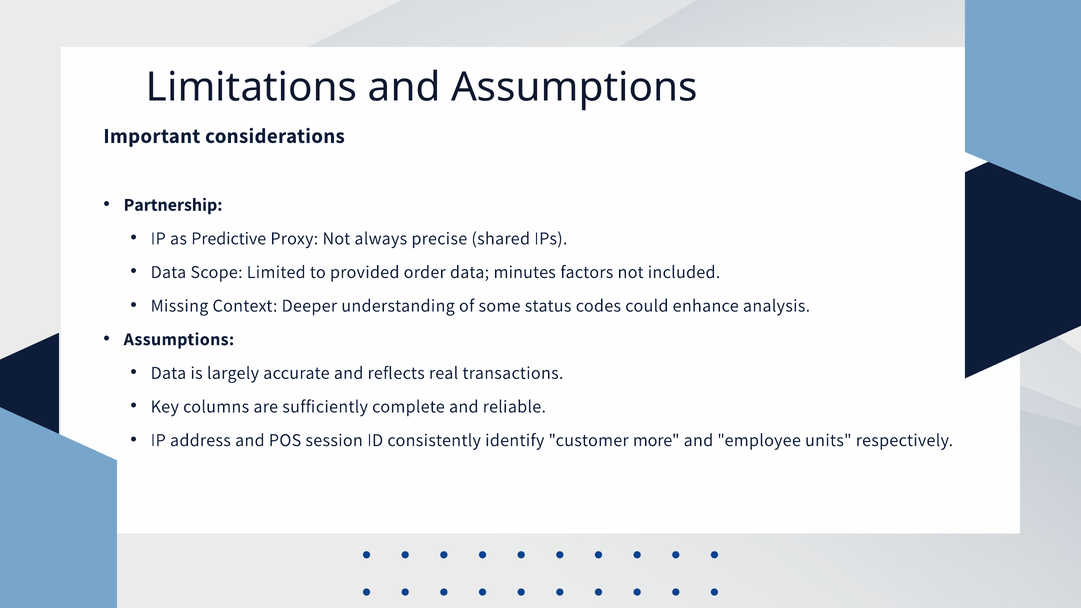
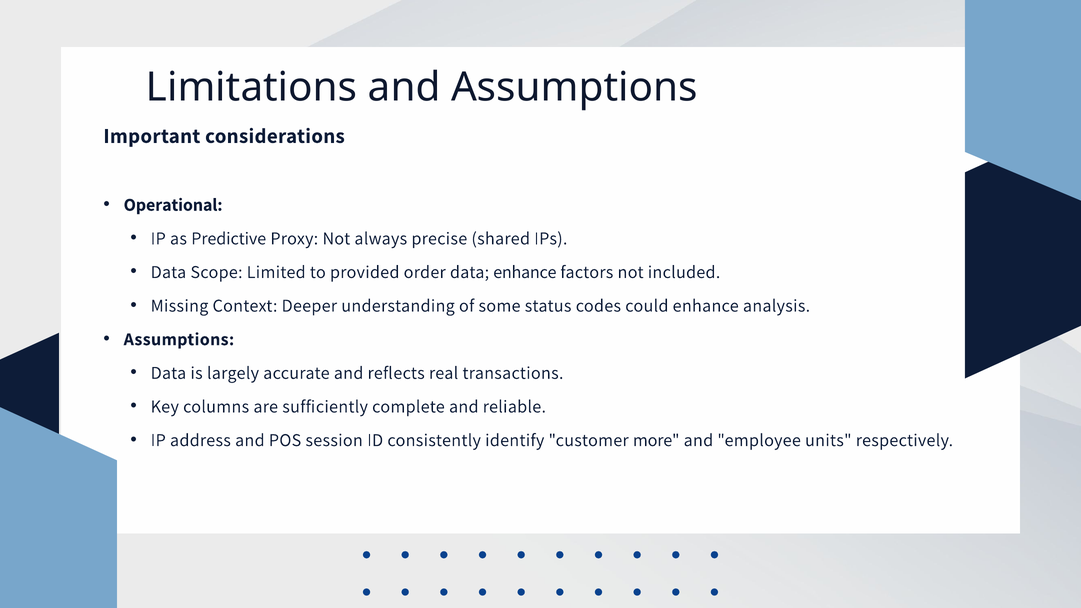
Partnership: Partnership -> Operational (173, 205)
data minutes: minutes -> enhance (525, 272)
